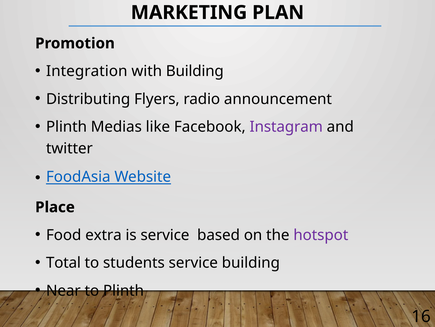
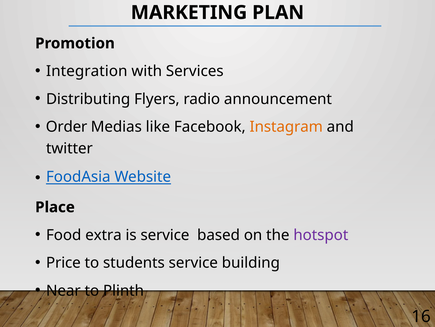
with Building: Building -> Services (195, 71)
Plinth: Plinth -> Order (67, 127)
Instagram colour: purple -> orange (286, 127)
Total: Total -> Price (63, 262)
